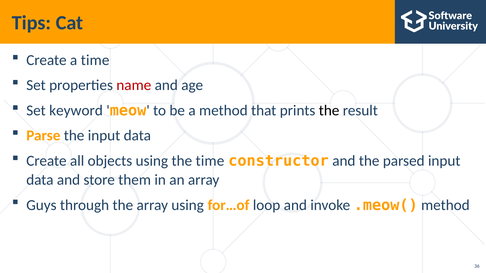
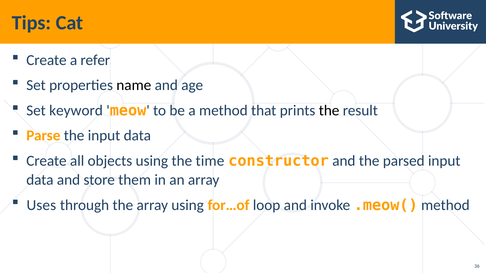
a time: time -> refer (95, 60)
name colour: red -> black (134, 85)
Guys: Guys -> Uses (41, 205)
